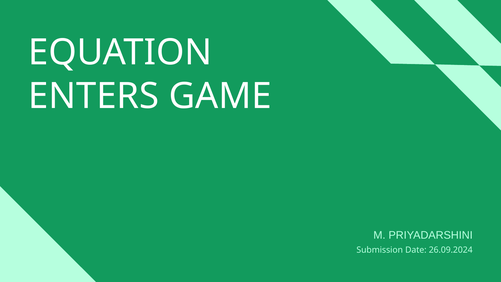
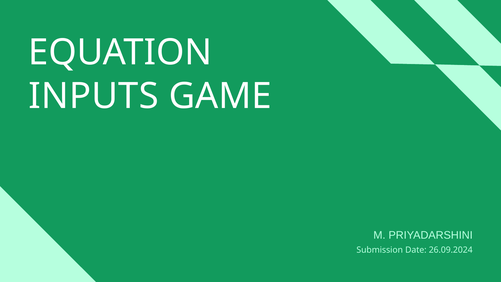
ENTERS: ENTERS -> INPUTS (94, 96)
